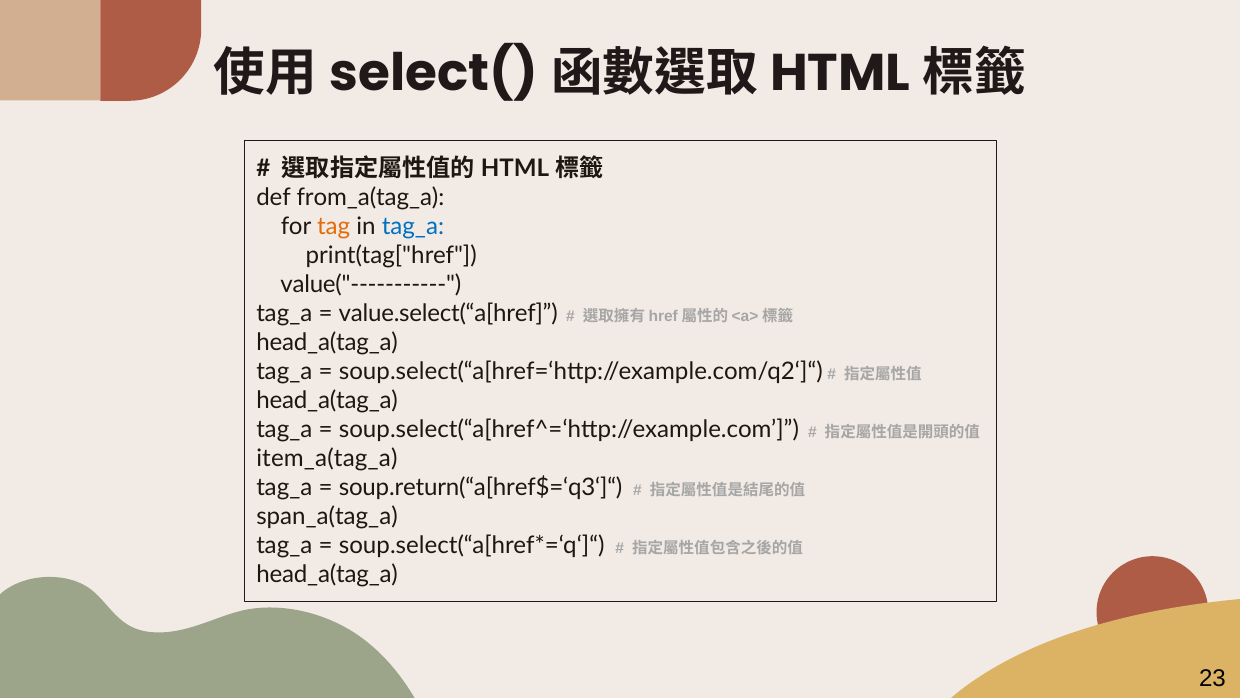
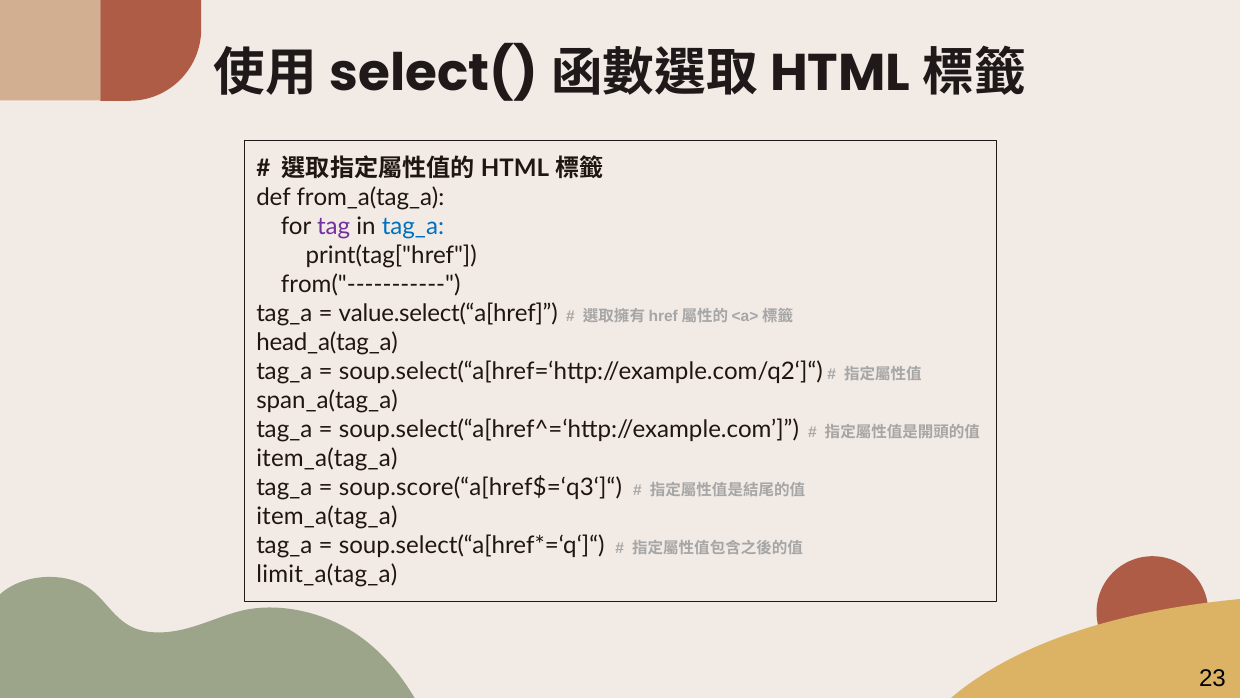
tag colour: orange -> purple (334, 227)
value("-----------: value("----------- -> from("----------- (371, 284)
head_a(tag_a: head_a(tag_a -> span_a(tag_a (327, 400)
soup.return(“a[href$=‘q3‘]“: soup.return(“a[href$=‘q3‘]“ -> soup.score(“a[href$=‘q3‘]“ (480, 487)
span_a(tag_a: span_a(tag_a -> item_a(tag_a (327, 516)
head_a(tag_a: head_a(tag_a -> limit_a(tag_a (327, 574)
